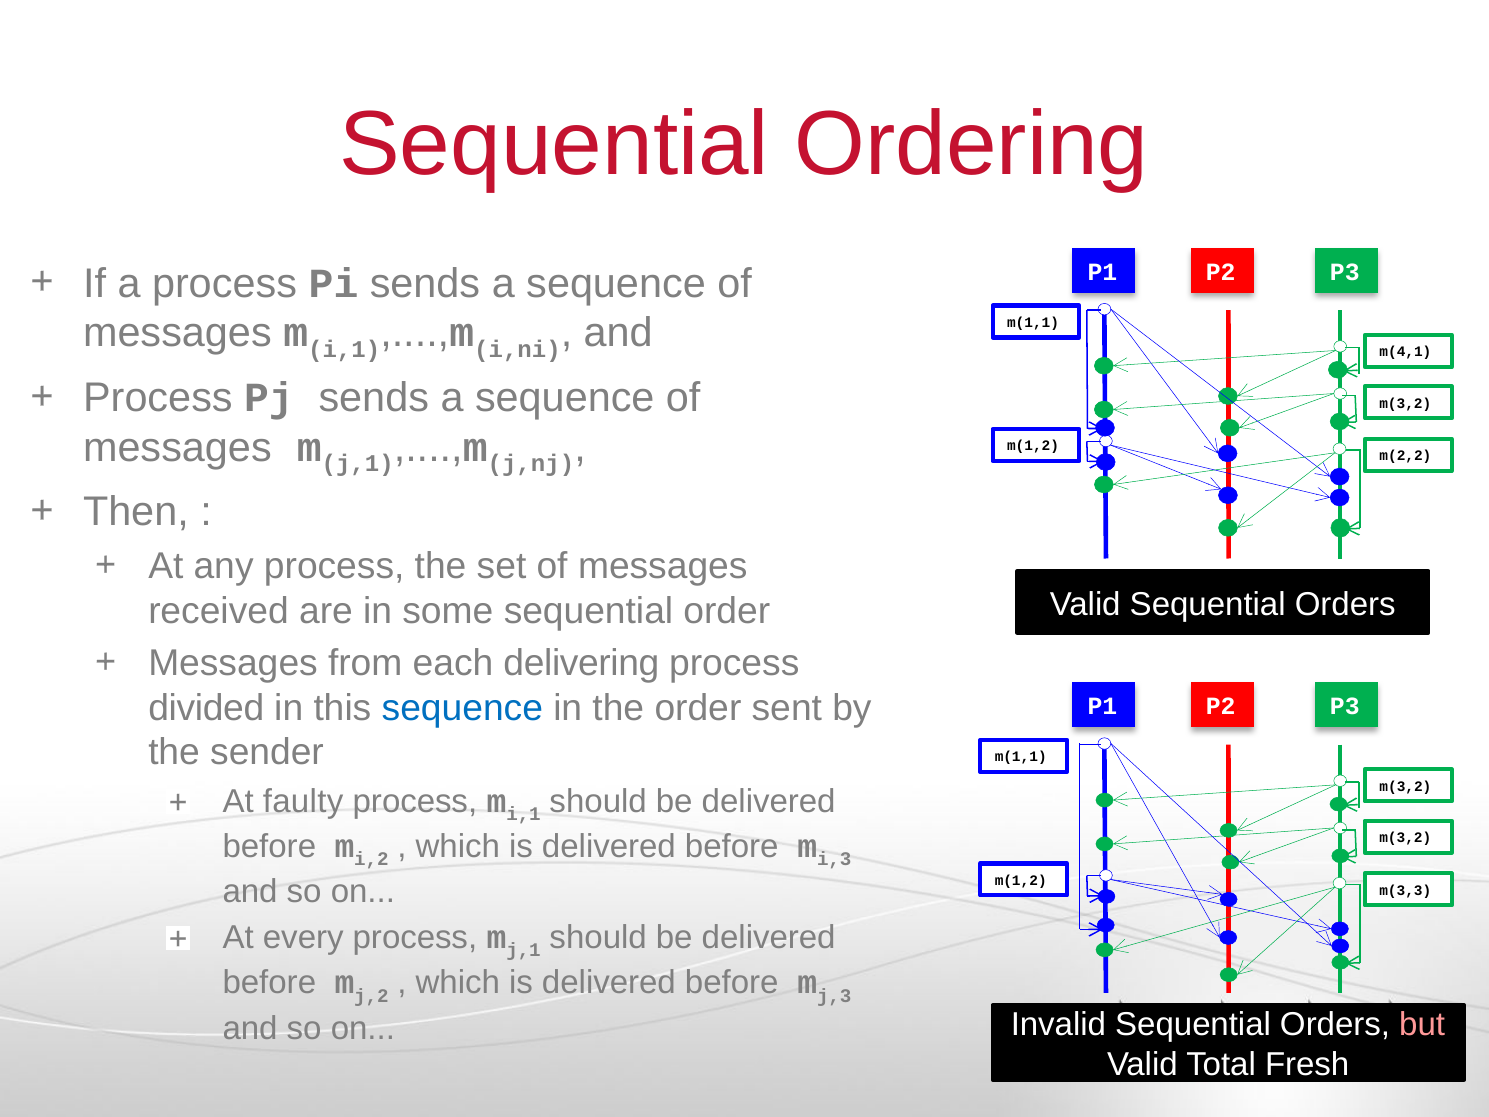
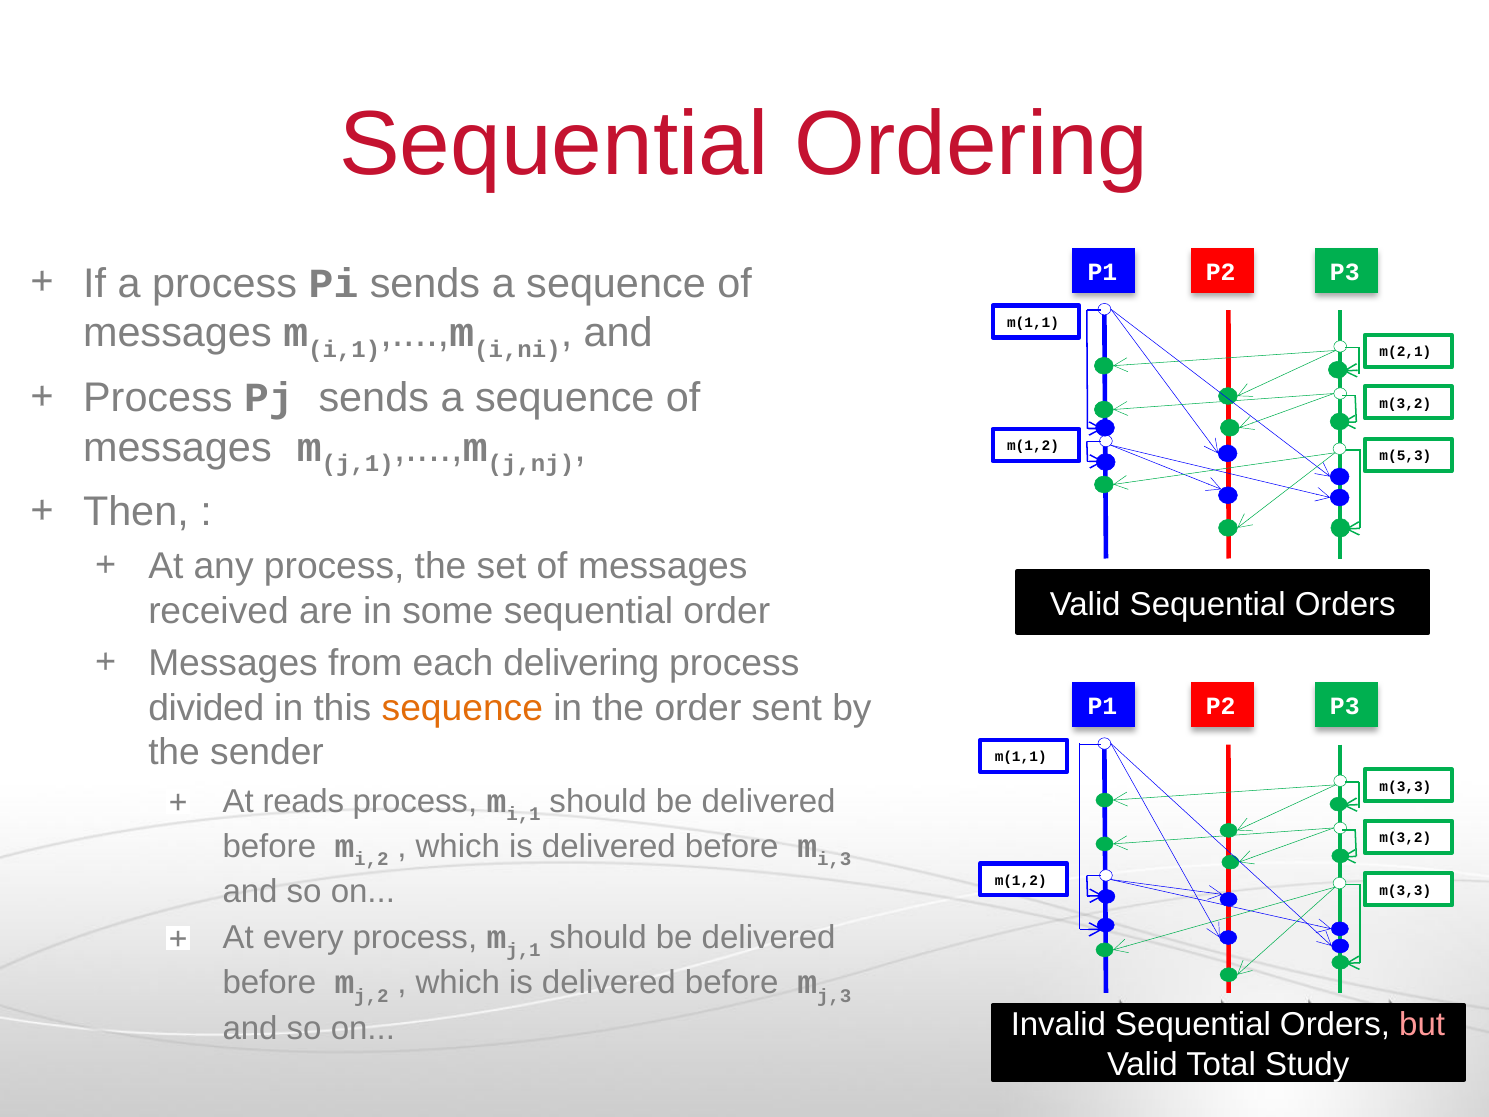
m(4,1: m(4,1 -> m(2,1 (1405, 352)
m(2,2: m(2,2 -> m(5,3 (1405, 456)
sequence colour: blue -> orange (462, 708)
m(3,2: m(3,2 -> m(3,3 (1405, 786)
faulty: faulty -> reads (303, 801)
Fresh: Fresh -> Study (1307, 1064)
